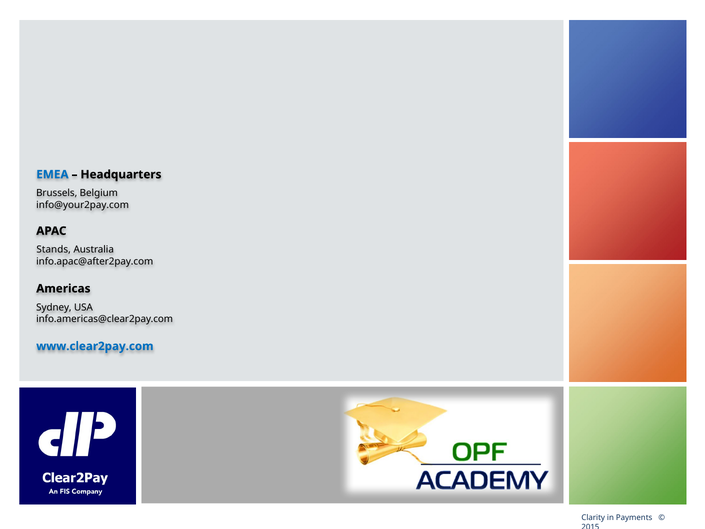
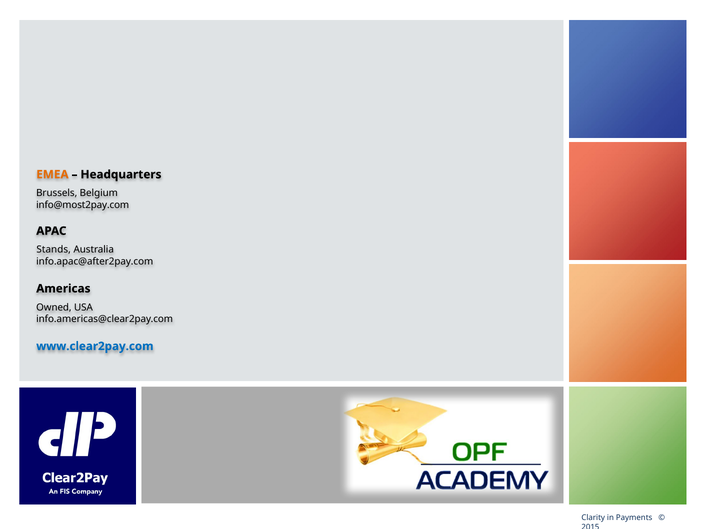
EMEA colour: blue -> orange (52, 174)
info@your2pay.com: info@your2pay.com -> info@most2pay.com (83, 205)
Sydney: Sydney -> Owned (54, 307)
